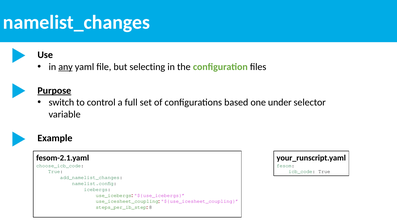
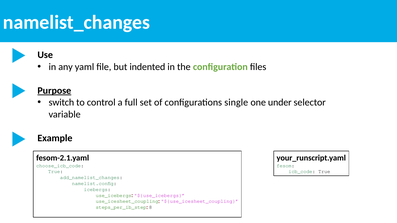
any underline: present -> none (66, 67)
selecting: selecting -> indented (147, 67)
based: based -> single (236, 103)
